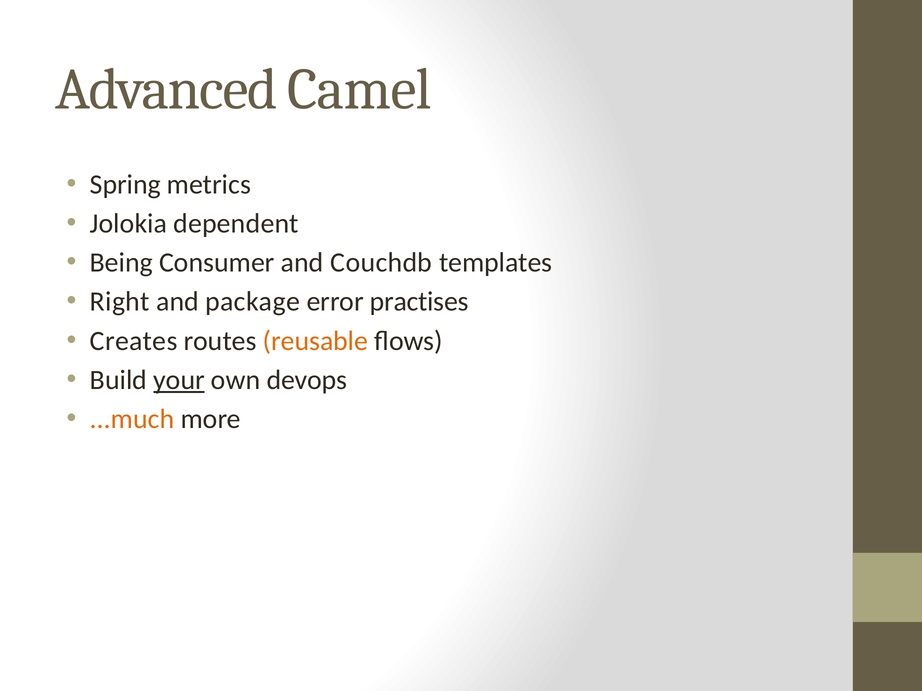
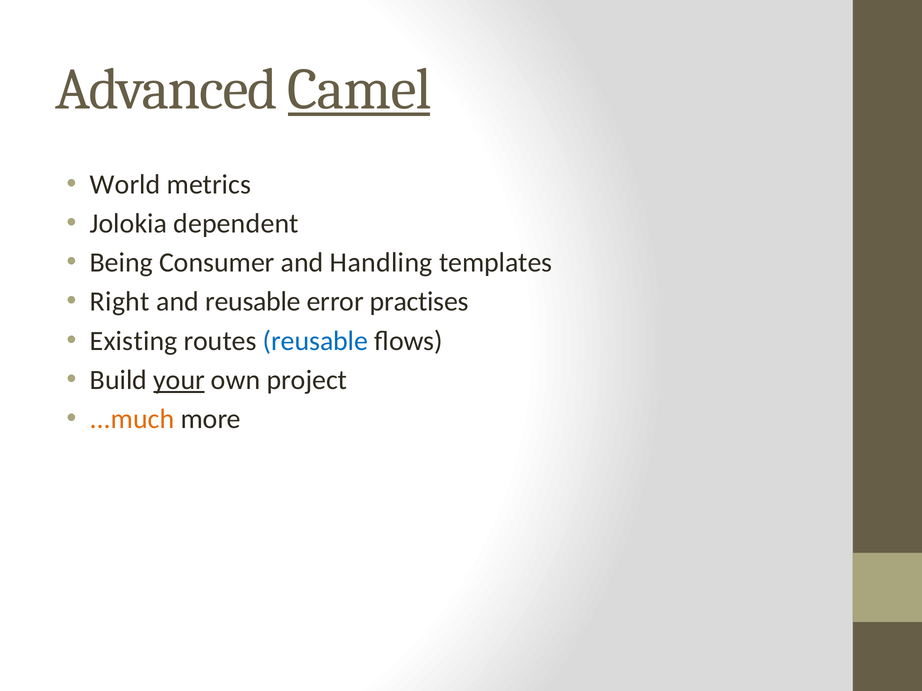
Camel underline: none -> present (359, 89)
Spring: Spring -> World (125, 185)
Couchdb: Couchdb -> Handling (381, 263)
and package: package -> reusable (253, 302)
Creates: Creates -> Existing (134, 341)
reusable colour: orange -> blue (315, 341)
devops: devops -> project (307, 380)
